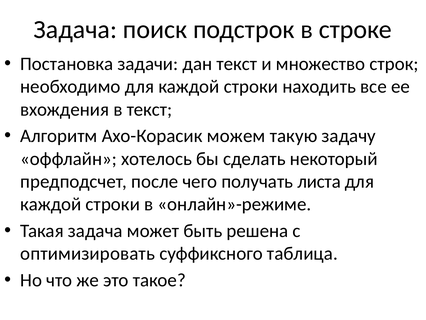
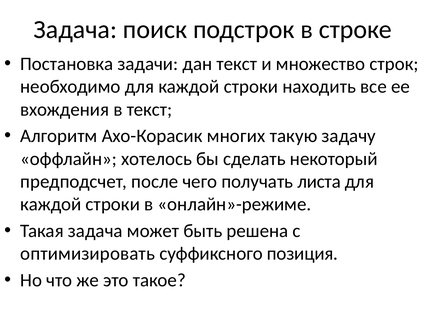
можем: можем -> многих (236, 136)
таблица: таблица -> позиция (303, 253)
